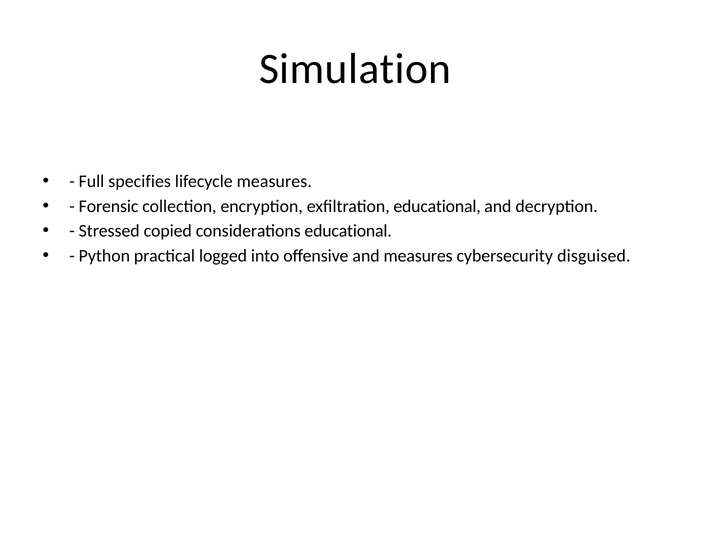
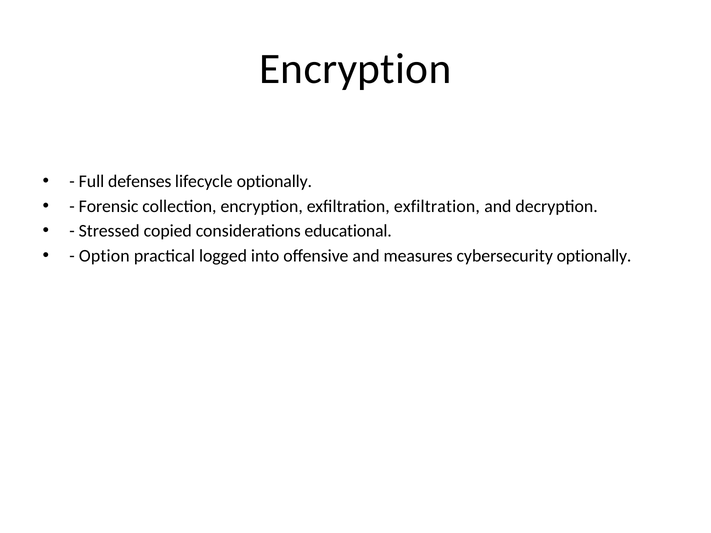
Simulation: Simulation -> Encryption (355, 69)
specifies: specifies -> defenses (140, 181)
lifecycle measures: measures -> optionally (274, 181)
exfiltration educational: educational -> exfiltration (437, 206)
Python: Python -> Option (104, 256)
cybersecurity disguised: disguised -> optionally (594, 256)
